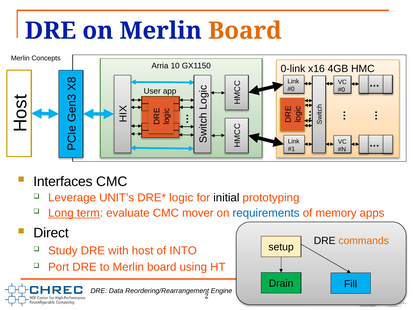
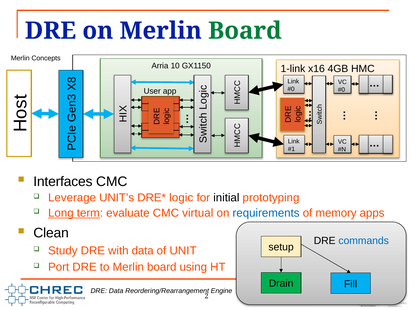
Board colour: orange -> green (245, 31)
0-link: 0-link -> 1-link (293, 69)
mover: mover -> virtual (198, 213)
Direct: Direct -> Clean (51, 233)
commands colour: orange -> blue (364, 241)
with host: host -> data (143, 250)
INTO: INTO -> UNIT (183, 250)
